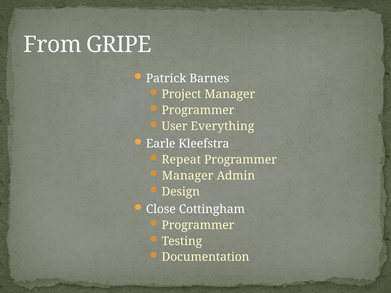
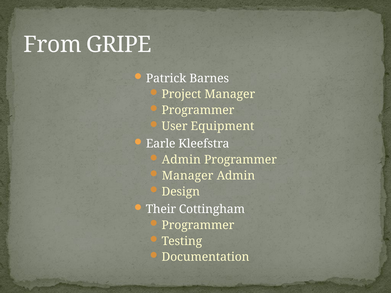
Everything: Everything -> Equipment (222, 126)
Repeat: Repeat -> Admin (181, 160)
Close: Close -> Their (161, 209)
